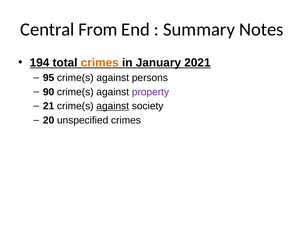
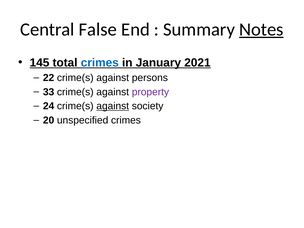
From: From -> False (98, 29)
Notes underline: none -> present (261, 29)
194: 194 -> 145 (39, 63)
crimes colour: orange -> blue (100, 63)
95: 95 -> 22 (49, 78)
90: 90 -> 33 (49, 92)
21: 21 -> 24 (49, 106)
